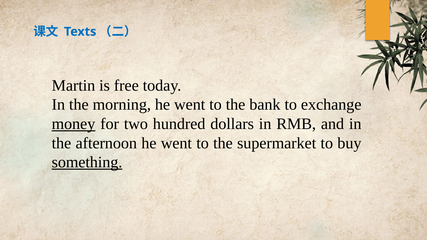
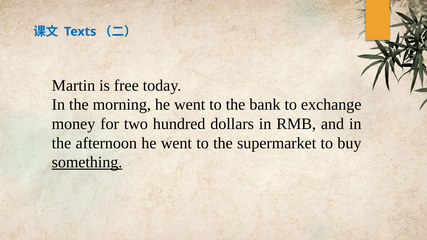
money underline: present -> none (73, 124)
